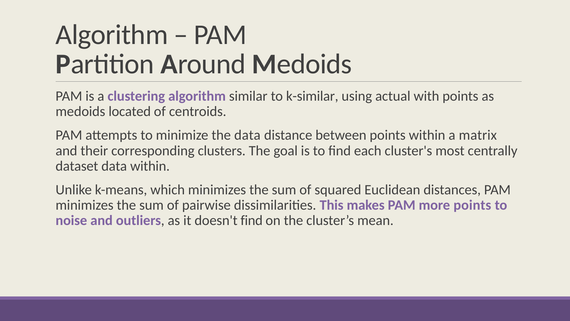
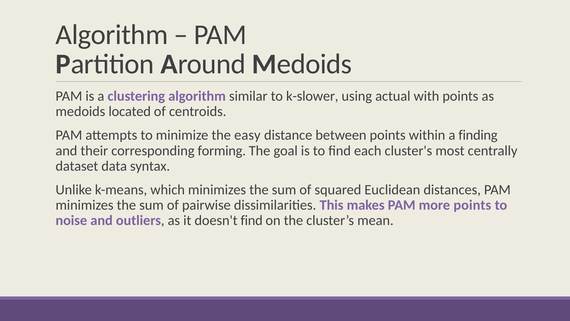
k-similar: k-similar -> k-slower (312, 96)
the data: data -> easy (247, 135)
matrix: matrix -> finding (478, 135)
clusters: clusters -> forming (222, 151)
data within: within -> syntax (150, 166)
